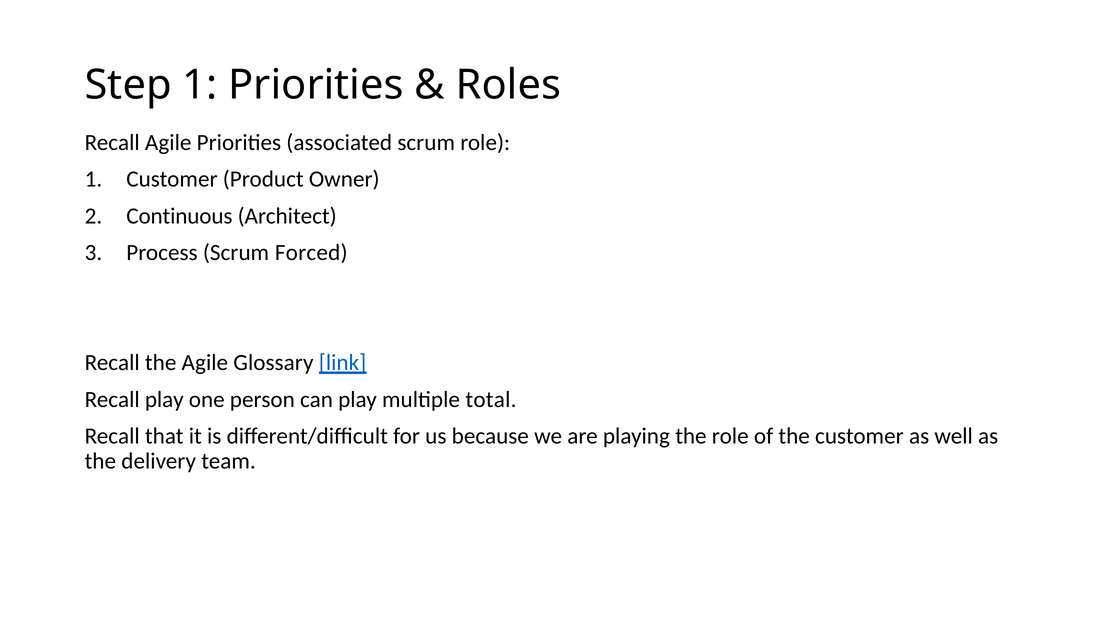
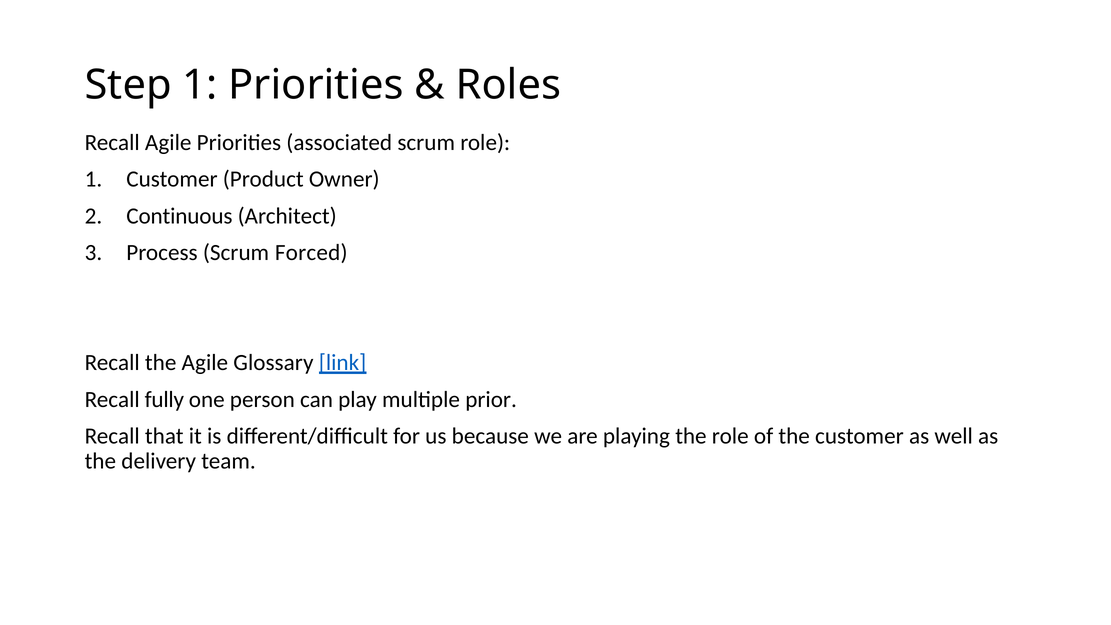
Recall play: play -> fully (164, 399)
total: total -> prior (491, 399)
